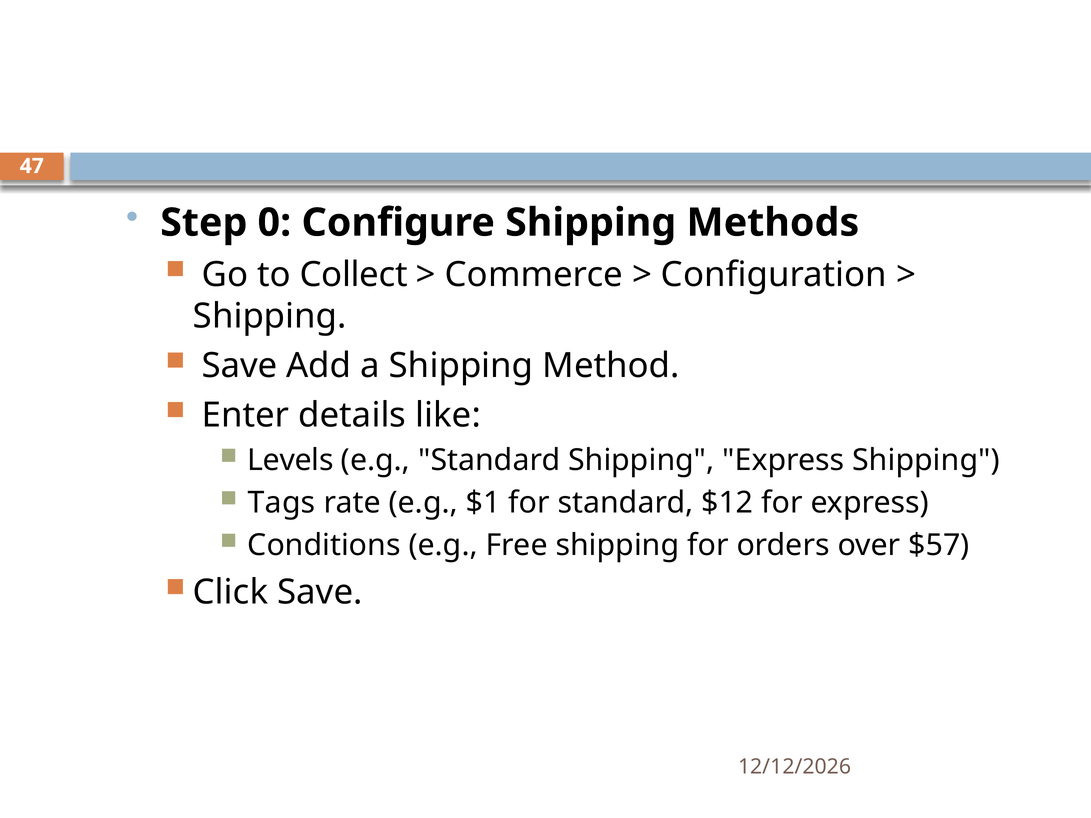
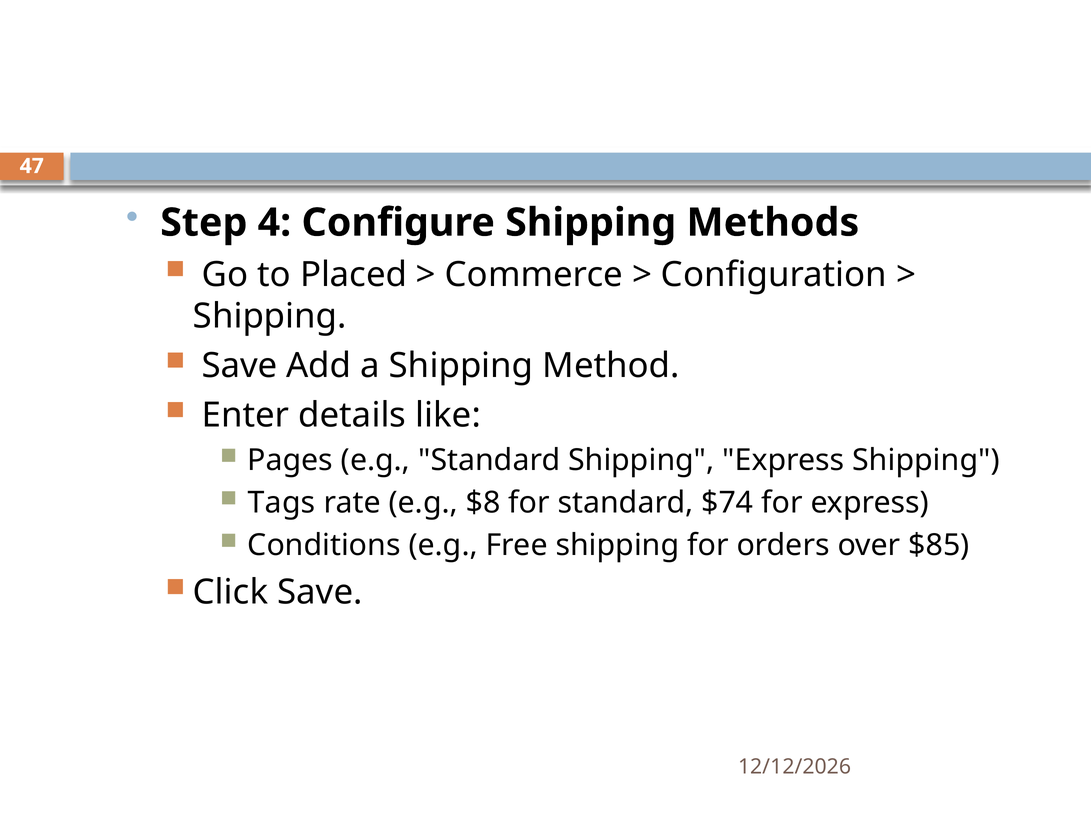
0: 0 -> 4 (274, 223)
Collect: Collect -> Placed (354, 275)
Levels: Levels -> Pages (290, 460)
$1: $1 -> $8 (483, 503)
$12: $12 -> $74 (727, 503)
$57: $57 -> $85 (939, 545)
